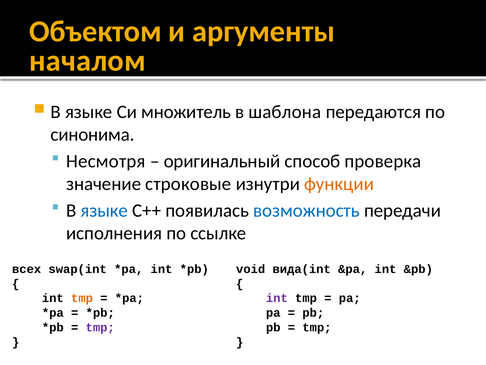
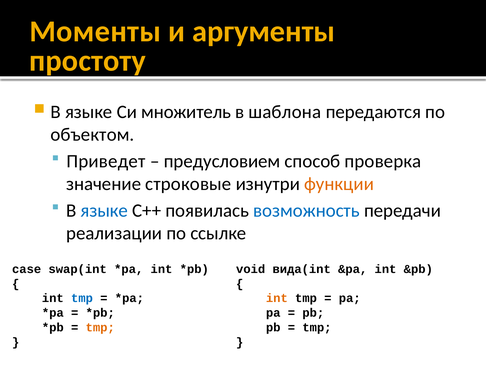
Объектом: Объектом -> Моменты (95, 32)
началом: началом -> простоту (88, 61)
синонима: синонима -> объектом (92, 135)
Несмотря: Несмотря -> Приведет (106, 161)
оригинальный: оригинальный -> предусловием (222, 161)
исполнения: исполнения -> реализации (114, 233)
всех: всех -> case (27, 269)
tmp colour: orange -> blue (82, 298)
int colour: purple -> orange (277, 298)
tmp colour: purple -> orange (100, 327)
